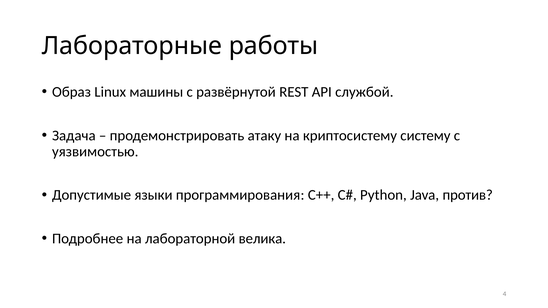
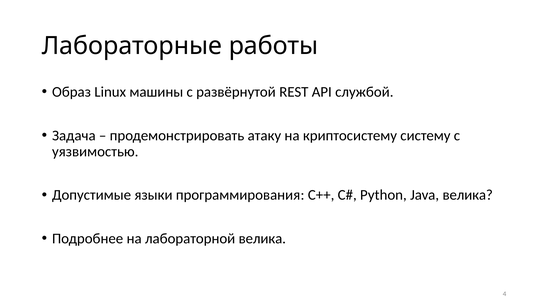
Java против: против -> велика (468, 195)
